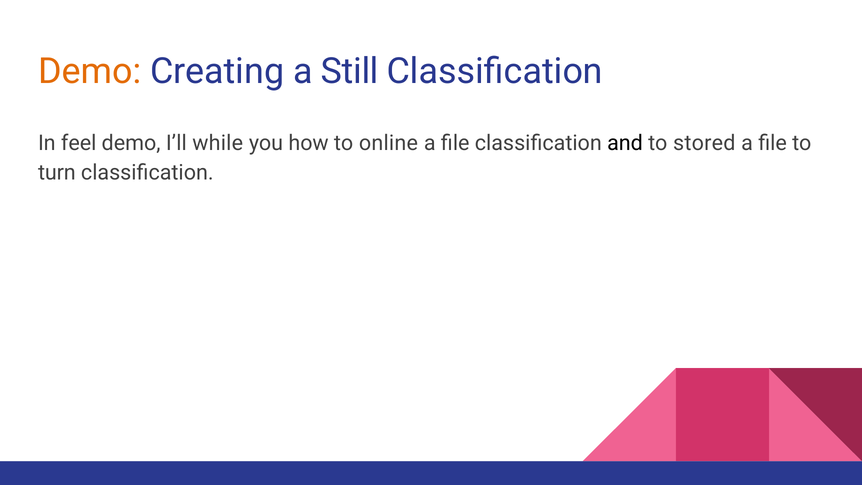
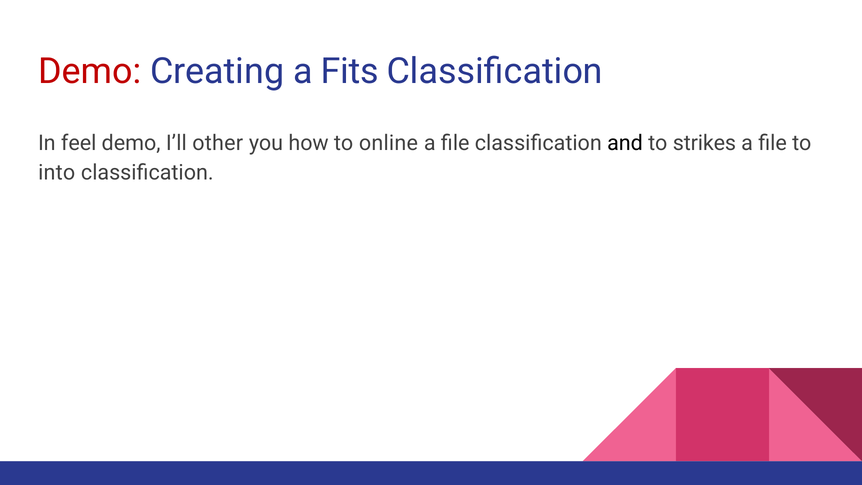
Demo colour: orange -> red (90, 71)
Still: Still -> Fits (350, 71)
while: while -> other (218, 143)
stored: stored -> strikes (704, 143)
turn: turn -> into (57, 173)
